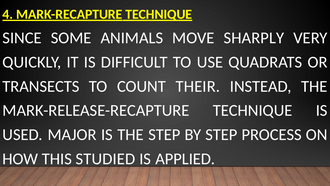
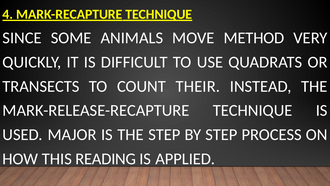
SHARPLY: SHARPLY -> METHOD (254, 38)
STUDIED: STUDIED -> READING (106, 159)
